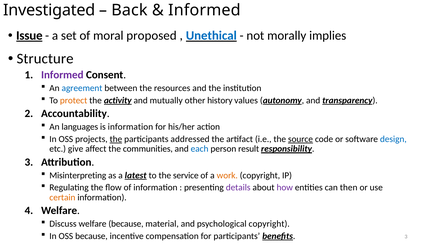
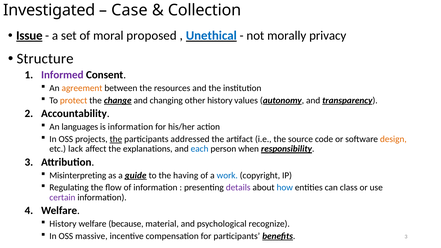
Back: Back -> Case (129, 10)
Informed: Informed -> Collection (205, 10)
implies: implies -> privacy (328, 36)
agreement colour: blue -> orange (82, 88)
activity: activity -> change (118, 100)
mutually: mutually -> changing (166, 100)
source underline: present -> none (301, 139)
design colour: blue -> orange (393, 139)
give: give -> lack (76, 149)
communities: communities -> explanations (148, 149)
result: result -> when (249, 149)
latest: latest -> guide (136, 175)
service: service -> having (186, 175)
work colour: orange -> blue (227, 175)
how colour: purple -> blue (285, 188)
then: then -> class (349, 188)
certain colour: orange -> purple (62, 198)
Discuss: Discuss -> History (63, 224)
psychological copyright: copyright -> recognize (269, 224)
OSS because: because -> massive (91, 236)
